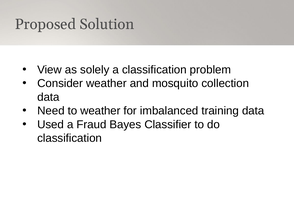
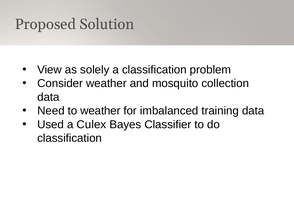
Fraud: Fraud -> Culex (91, 125)
